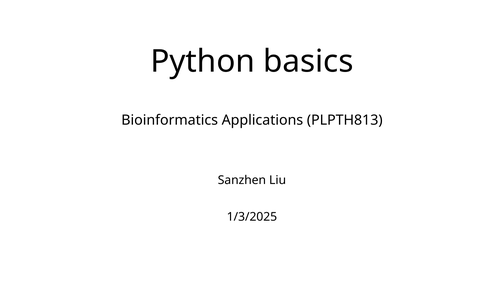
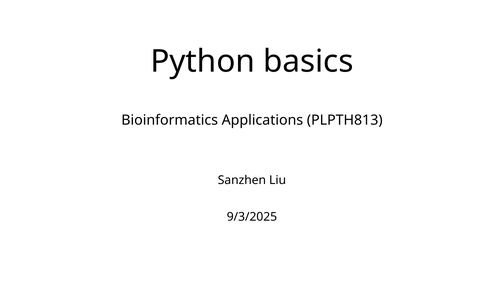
1/3/2025: 1/3/2025 -> 9/3/2025 (252, 217)
